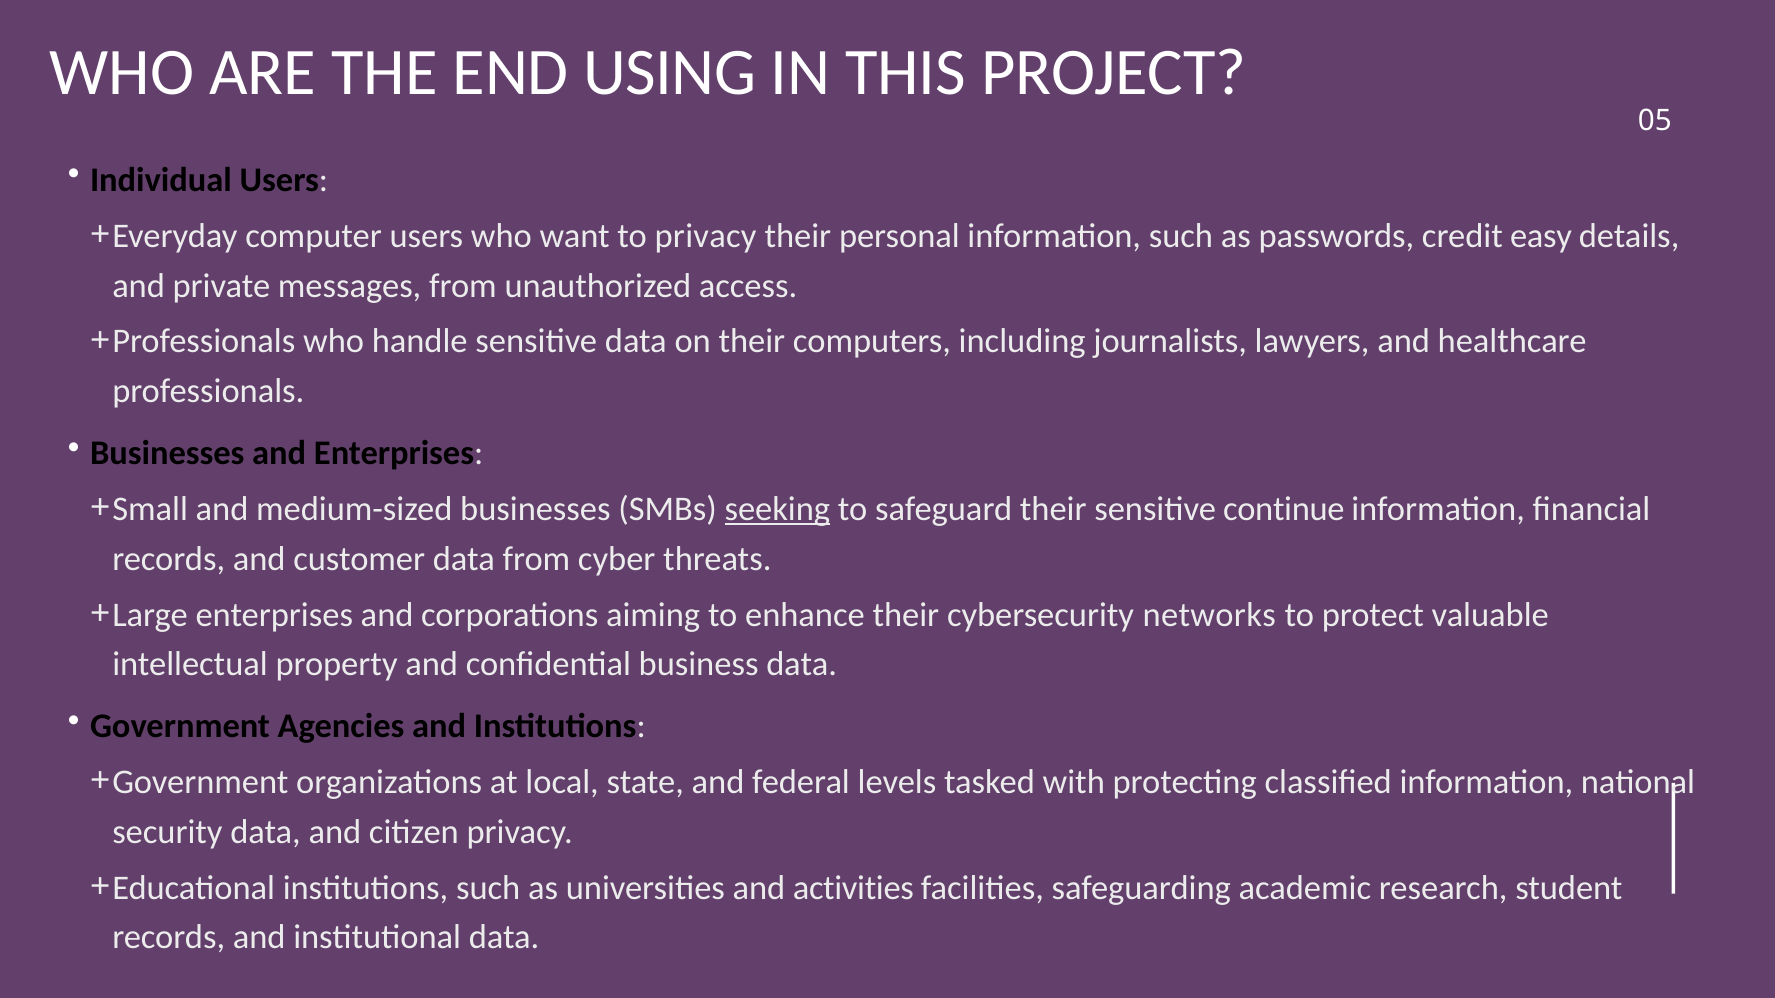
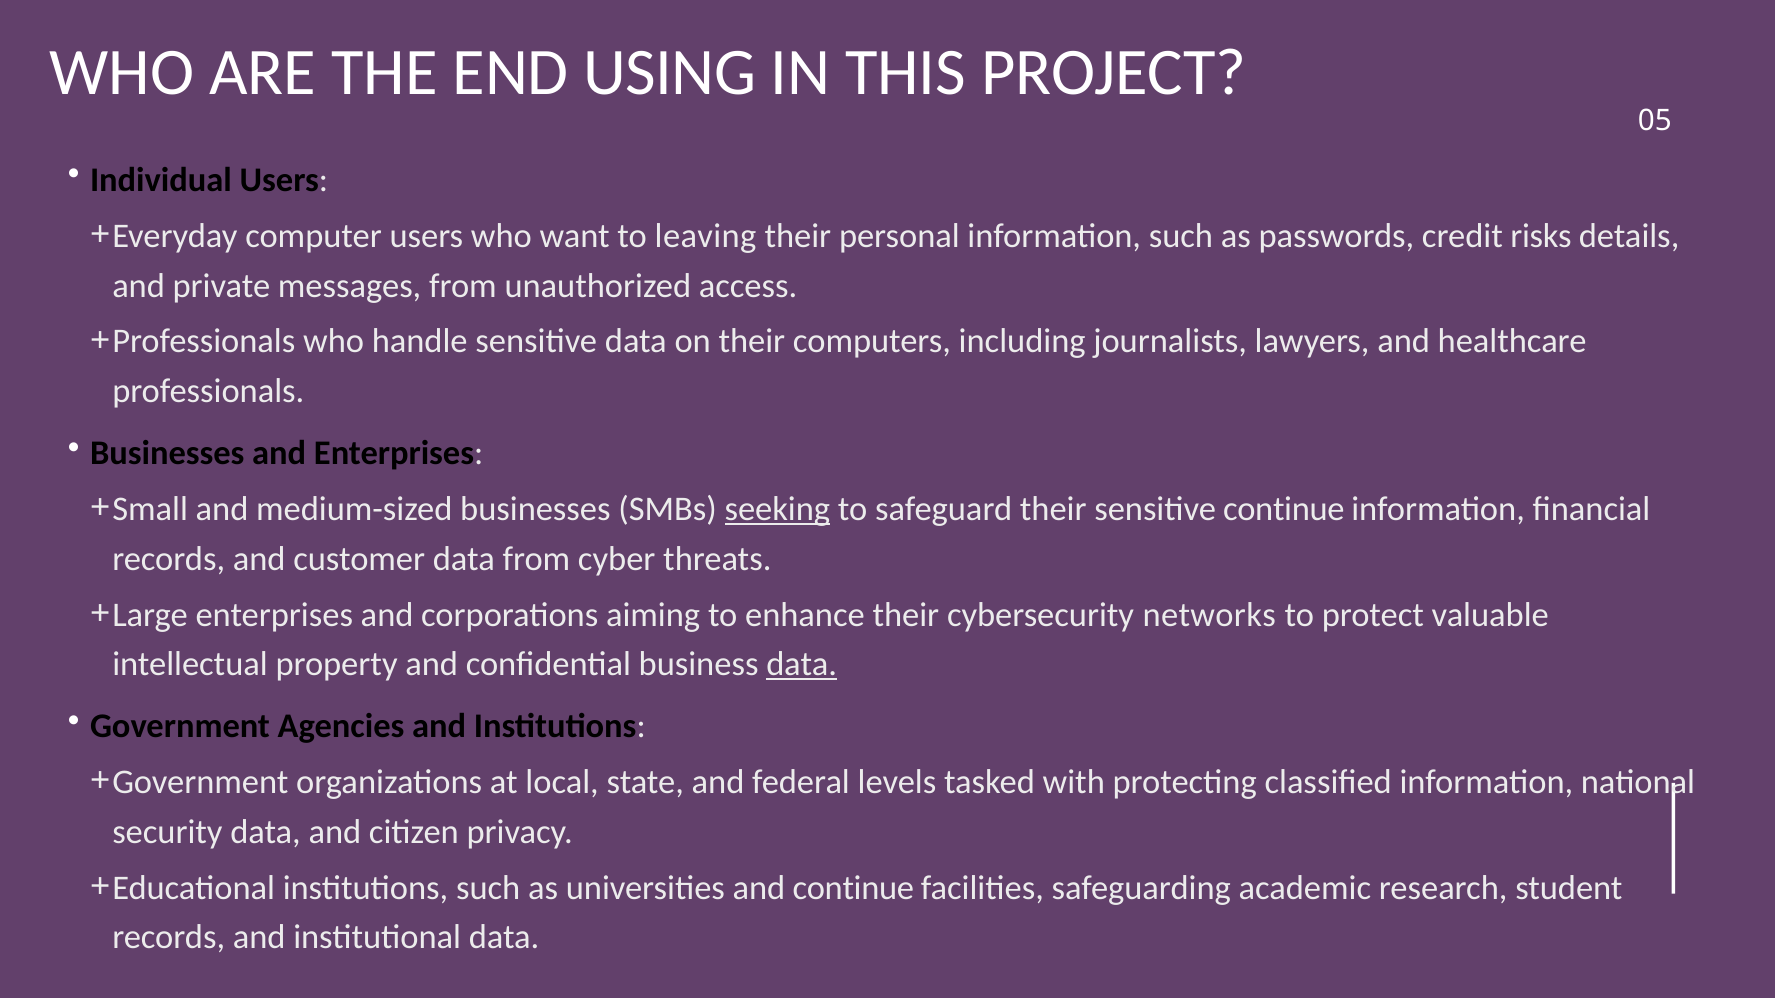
to privacy: privacy -> leaving (705, 236)
easy: easy -> risks (1541, 236)
data underline: none -> present (802, 665)
and activities: activities -> continue (853, 888)
